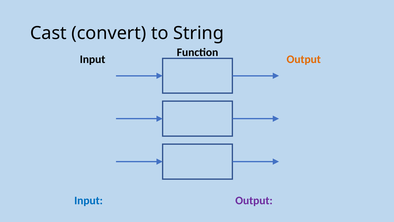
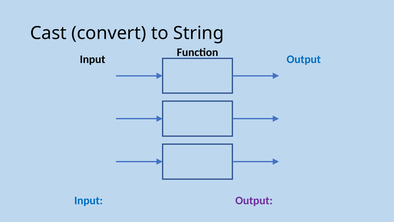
Output colour: orange -> blue (304, 59)
